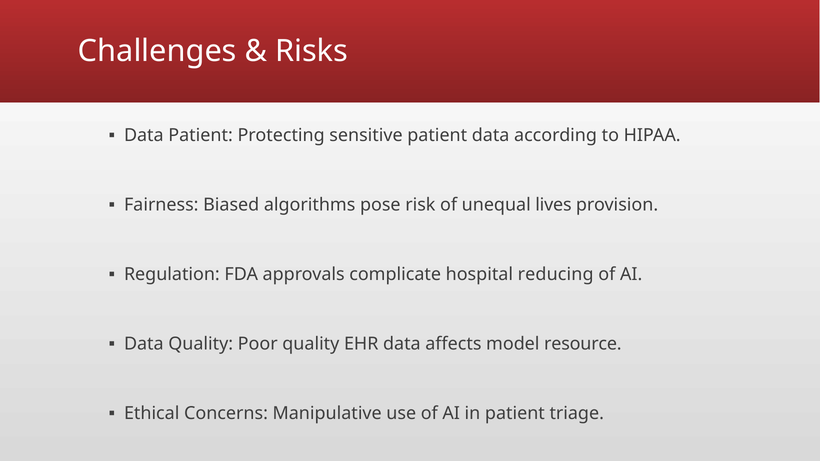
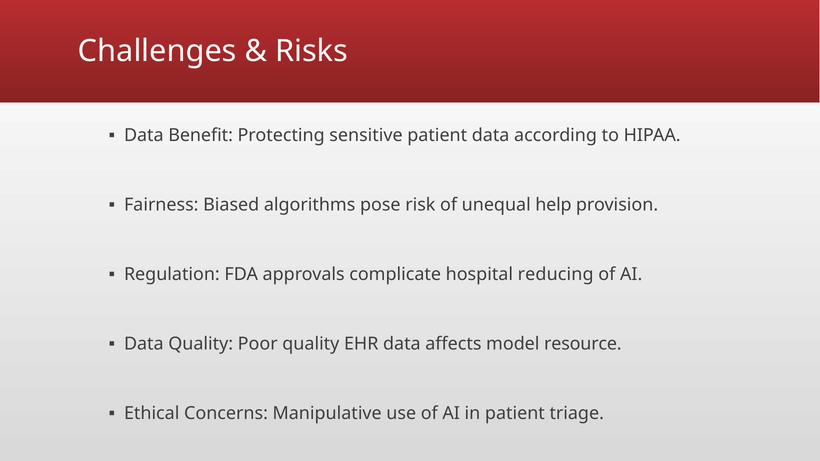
Data Patient: Patient -> Benefit (201, 136)
lives: lives -> help (553, 205)
